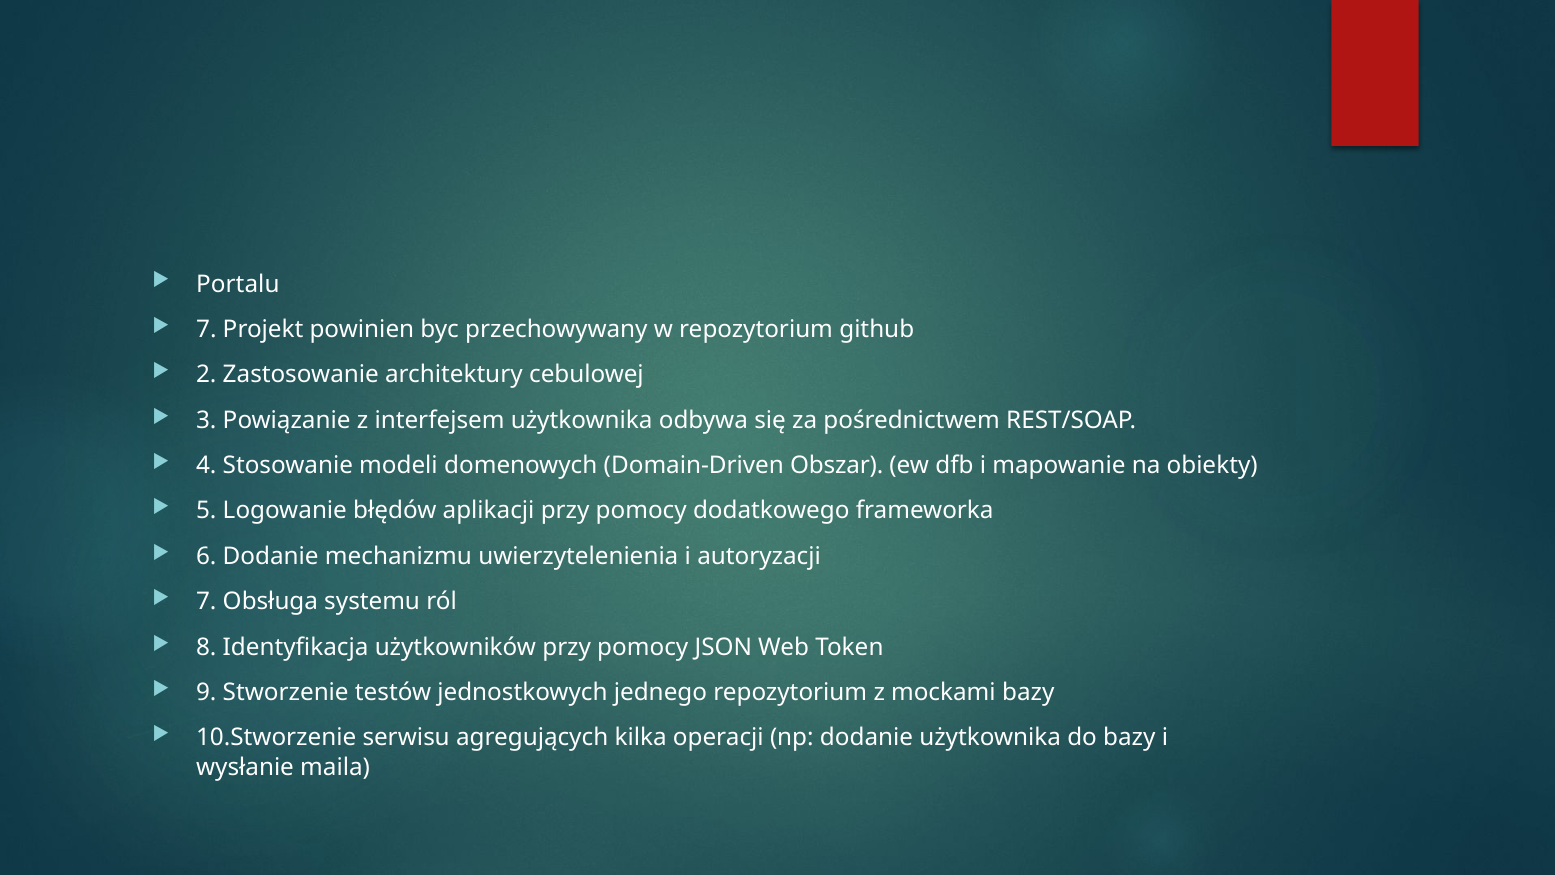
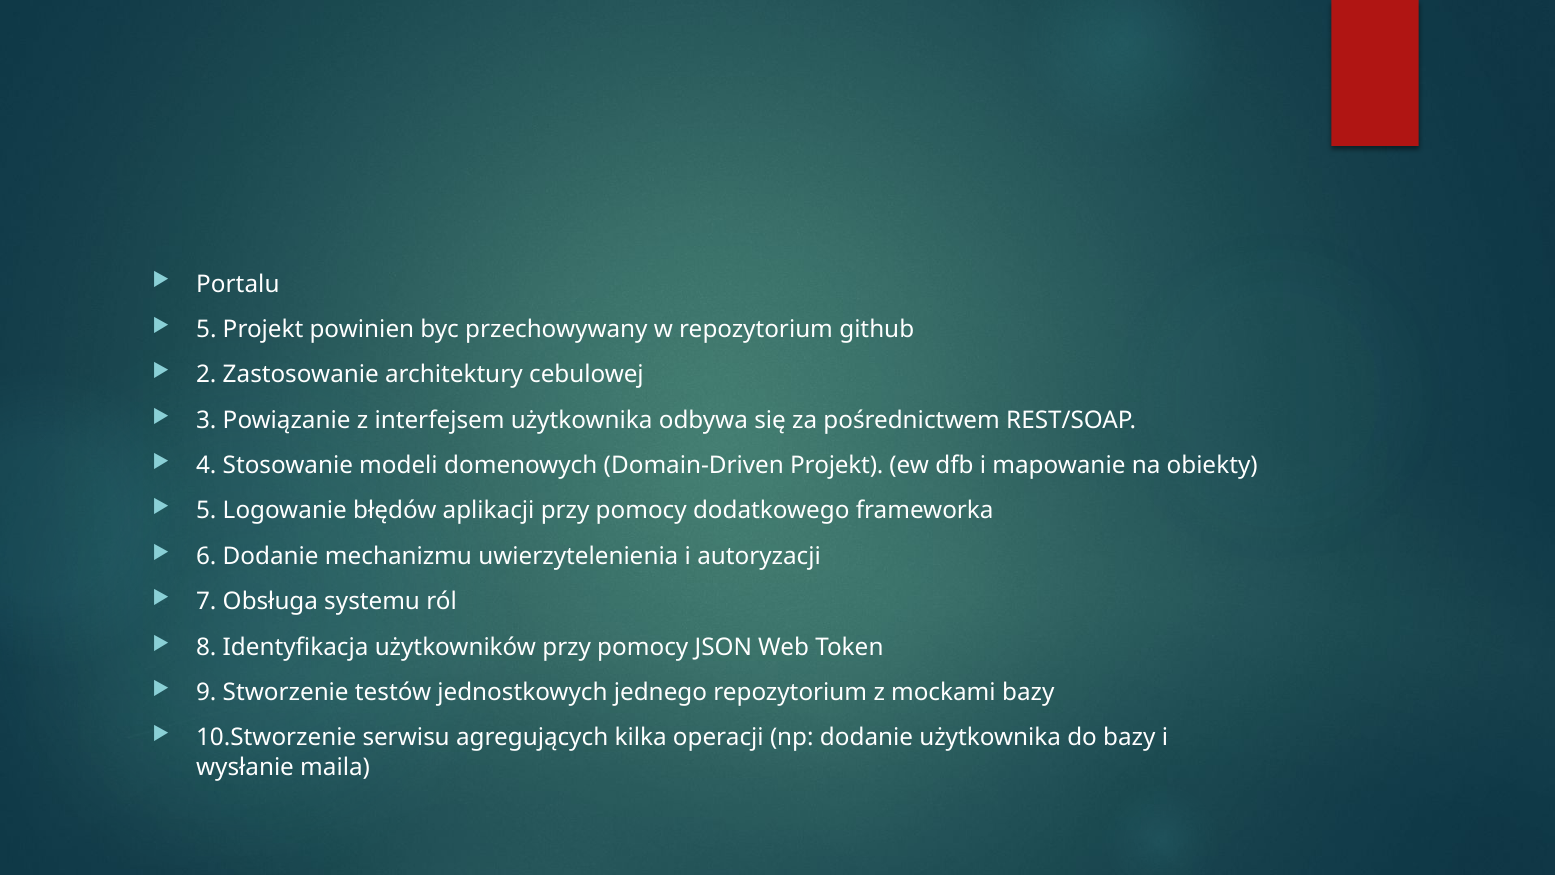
7: 7 -> 5 (206, 329)
Domain-Driven Obszar: Obszar -> Projekt (837, 465)
